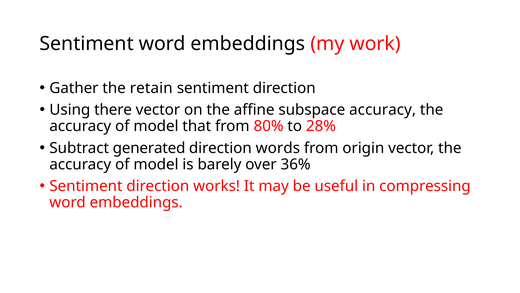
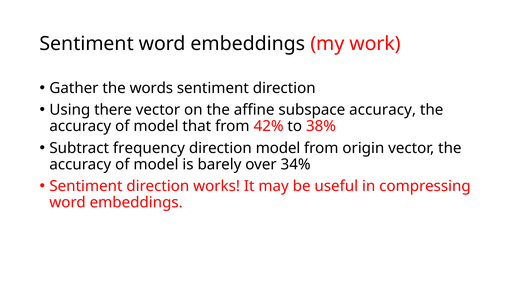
retain: retain -> words (151, 88)
80%: 80% -> 42% (269, 126)
28%: 28% -> 38% (321, 126)
generated: generated -> frequency (149, 148)
direction words: words -> model (278, 148)
36%: 36% -> 34% (296, 164)
